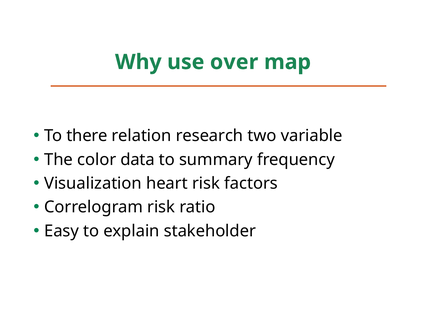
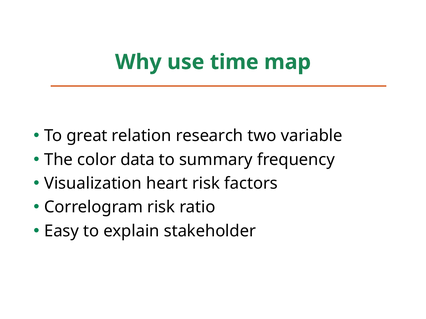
over: over -> time (234, 62)
there: there -> great (87, 136)
